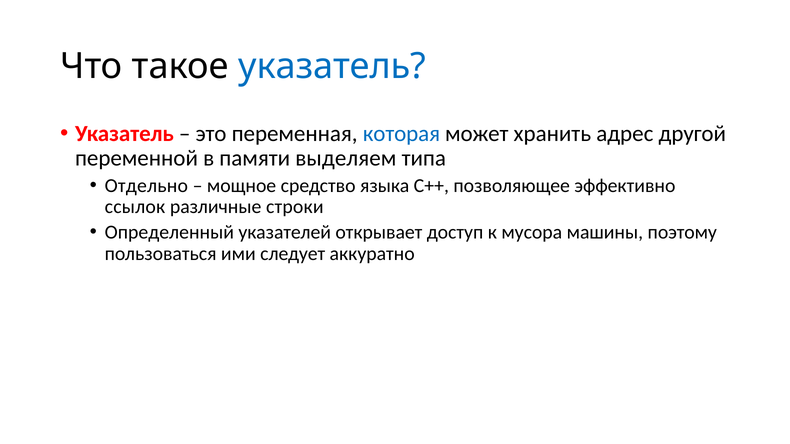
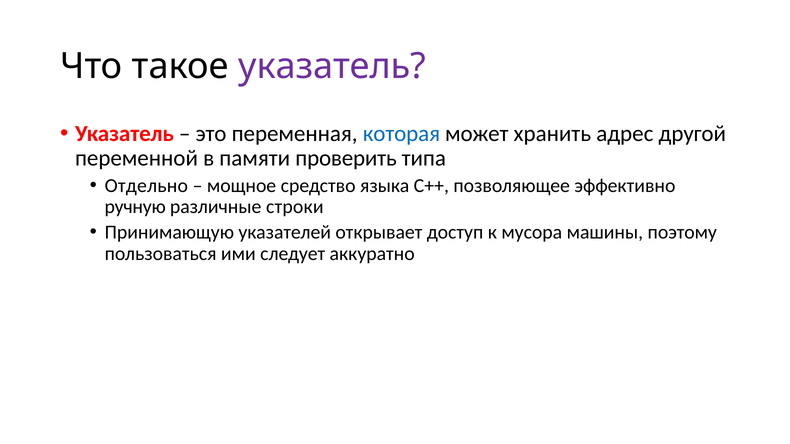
указатель colour: blue -> purple (332, 66)
выделяем: выделяем -> проверить (346, 158)
ссылок: ссылок -> ручную (135, 207)
Определенный: Определенный -> Принимающую (169, 232)
